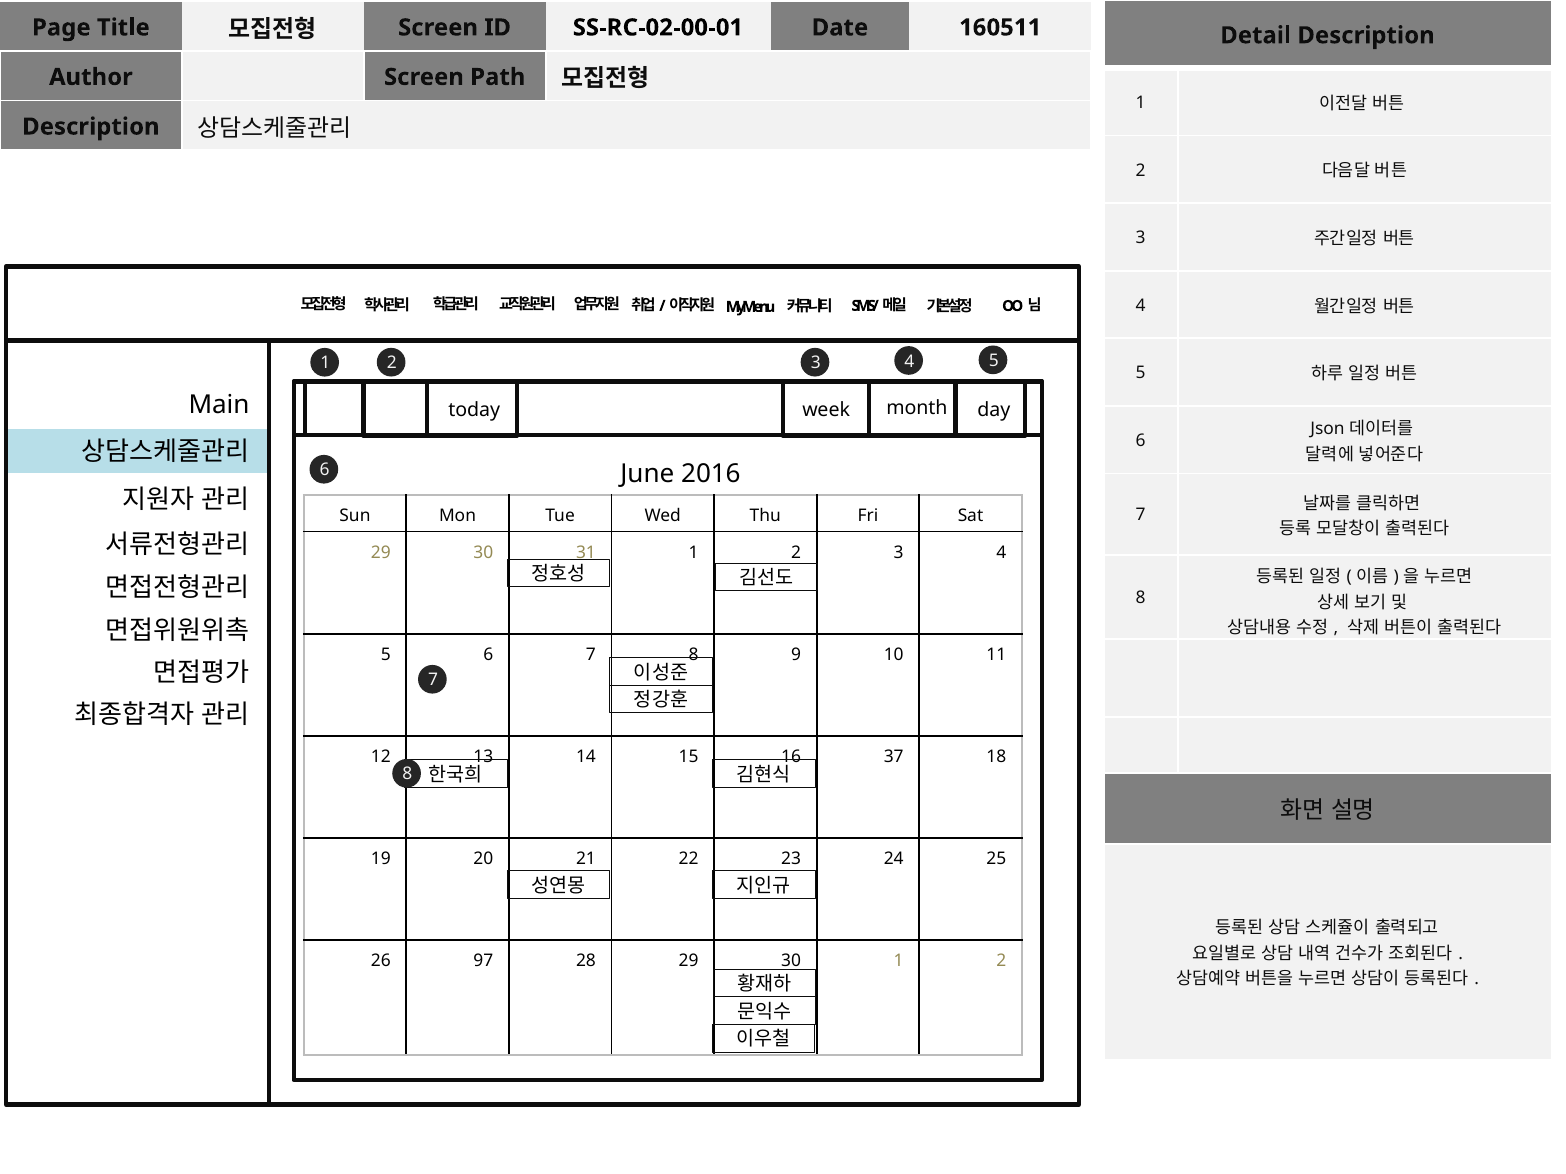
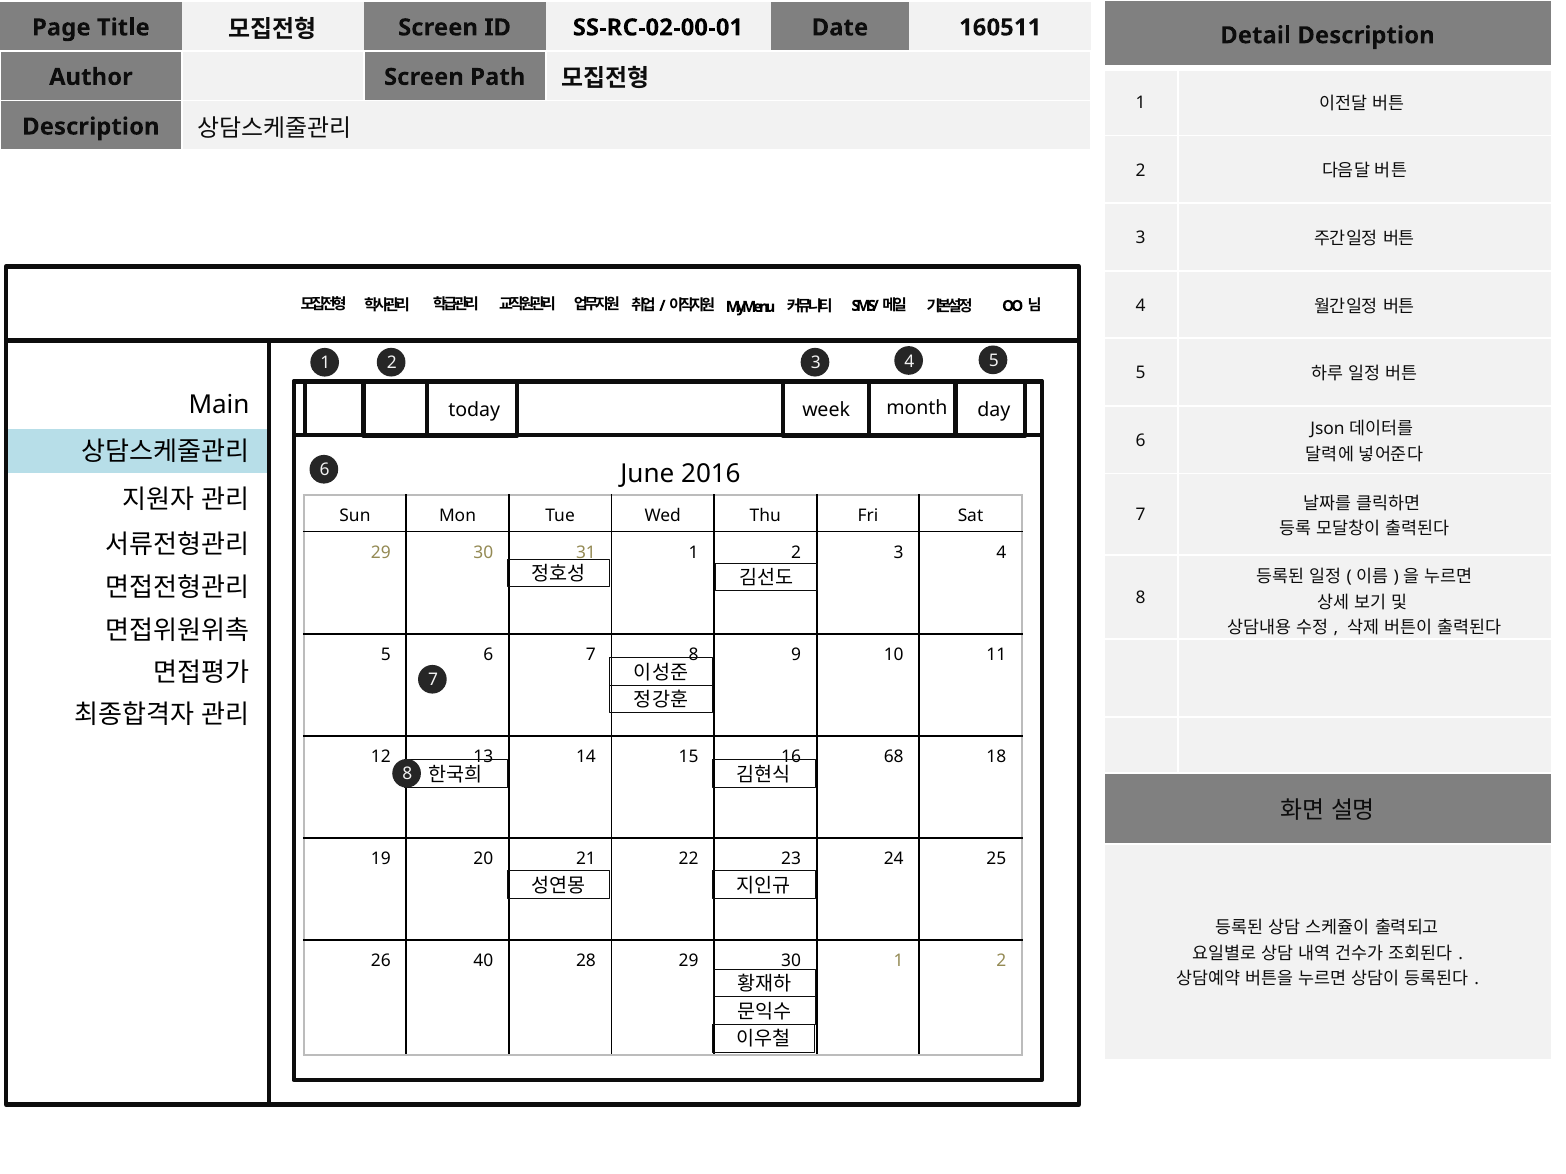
37: 37 -> 68 (894, 757)
97: 97 -> 40 (483, 961)
